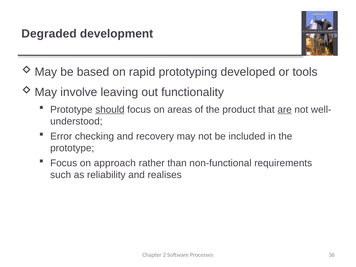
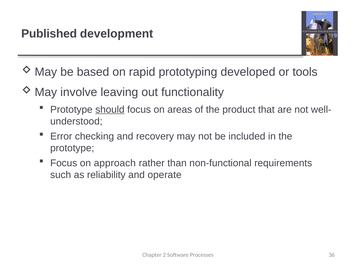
Degraded: Degraded -> Published (49, 34)
are underline: present -> none (285, 110)
realises: realises -> operate (165, 175)
